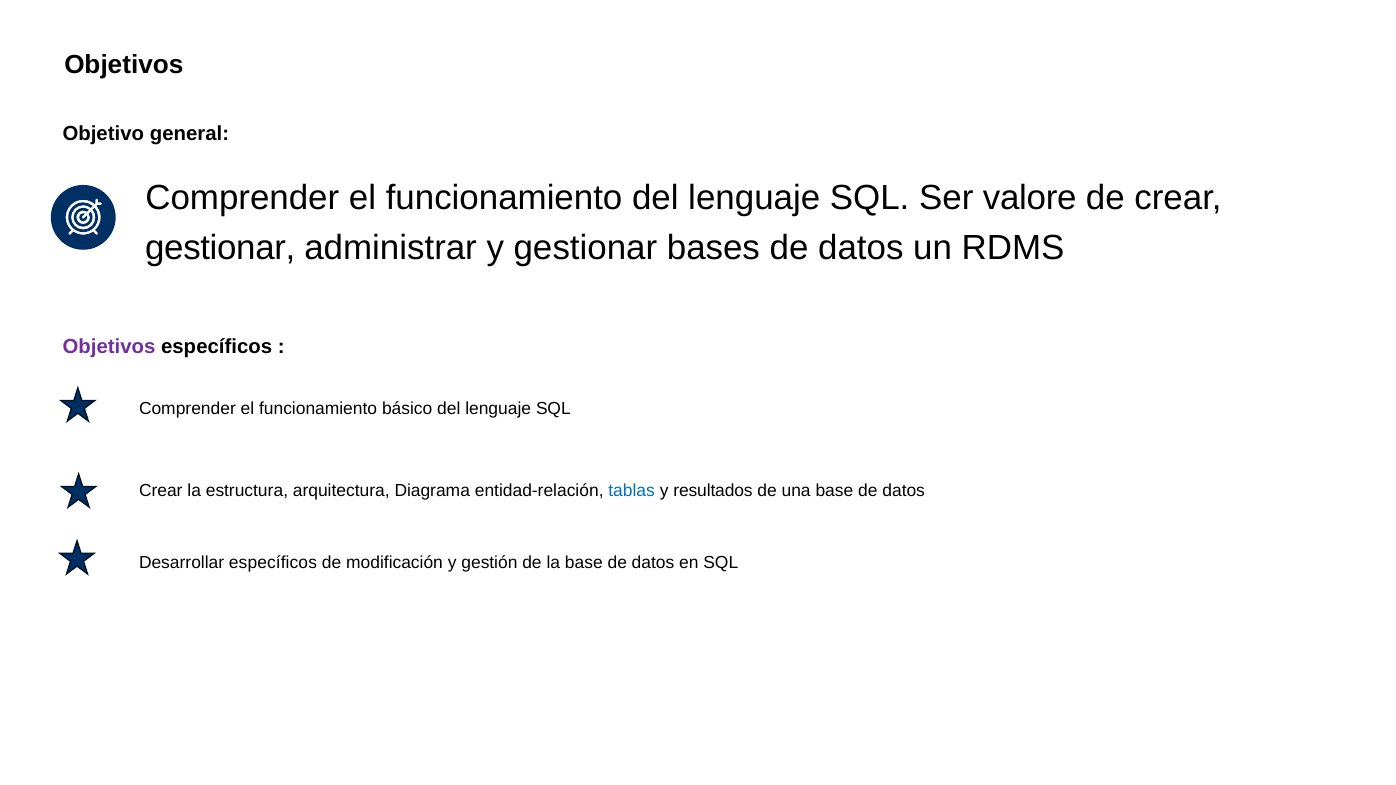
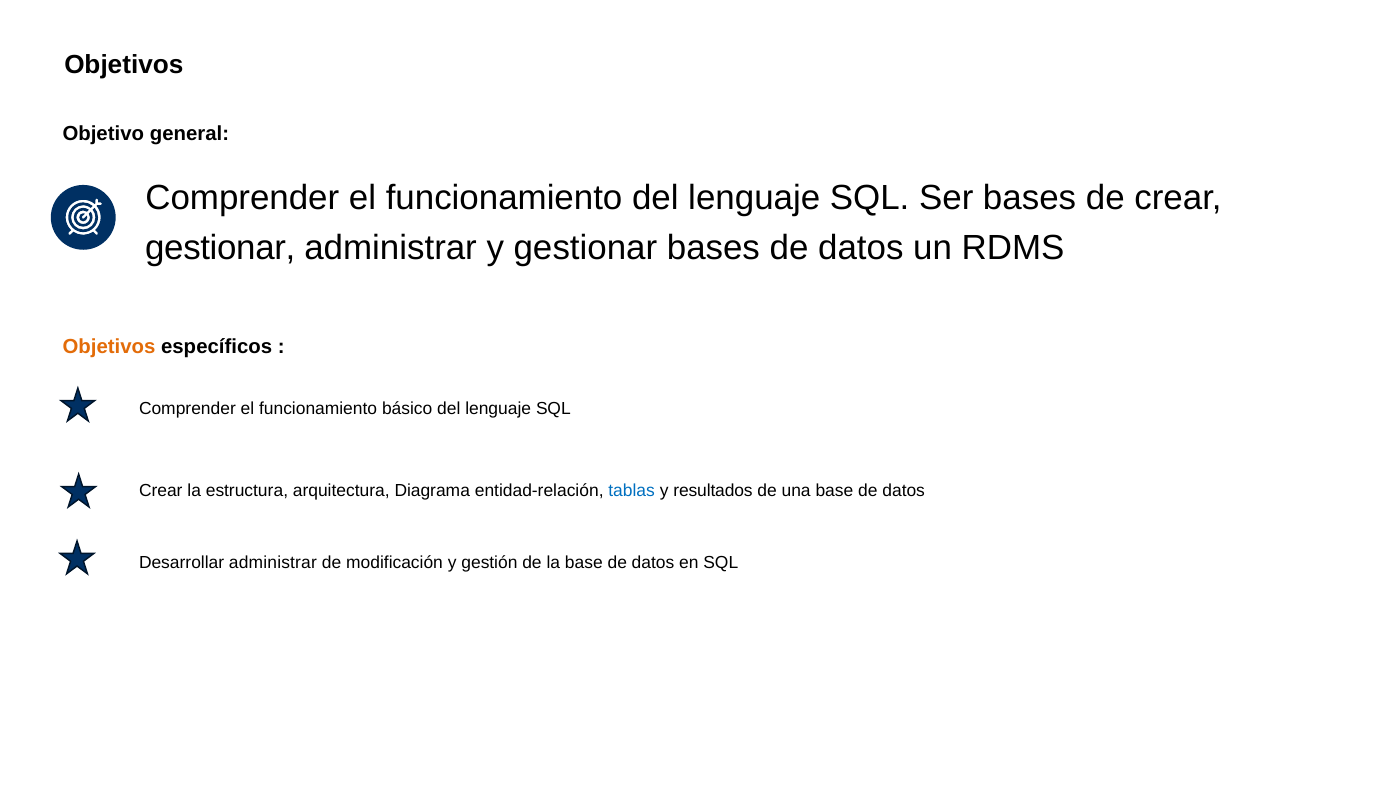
Ser valore: valore -> bases (1030, 198)
Objetivos colour: purple -> orange (109, 347)
Desarrollar específicos: específicos -> administrar (273, 563)
